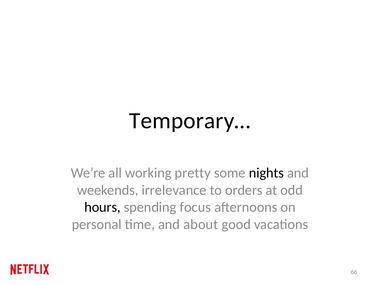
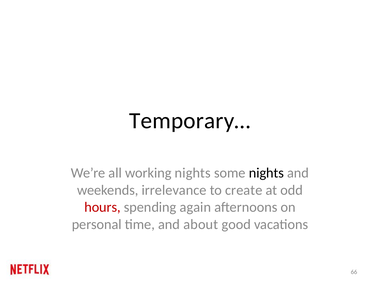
working pretty: pretty -> nights (193, 173)
orders: orders -> create (244, 190)
hours colour: black -> red (102, 207)
focus: focus -> again (195, 207)
